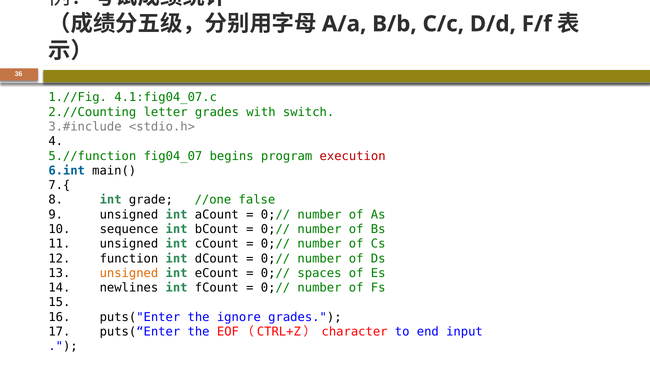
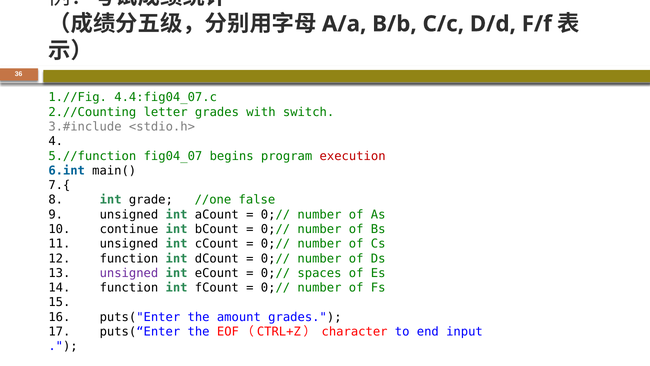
4.1:fig04_07.c: 4.1:fig04_07.c -> 4.4:fig04_07.c (166, 97)
sequence: sequence -> continue (129, 229)
unsigned colour: orange -> purple (129, 273)
newlines: newlines -> function (129, 287)
ignore: ignore -> amount (239, 317)
